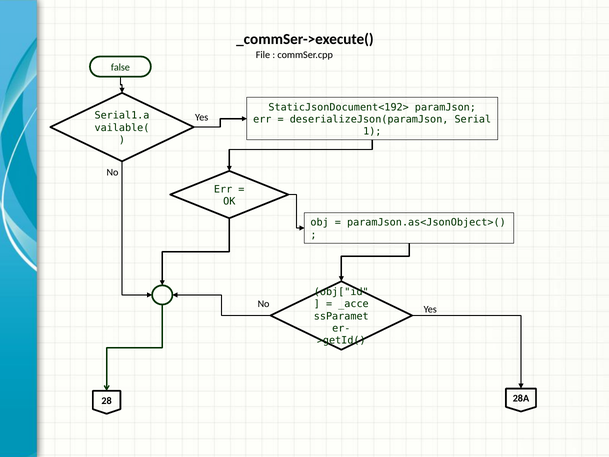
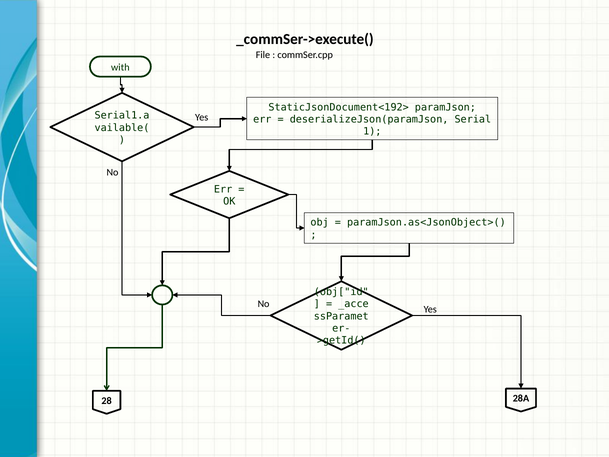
false: false -> with (120, 67)
